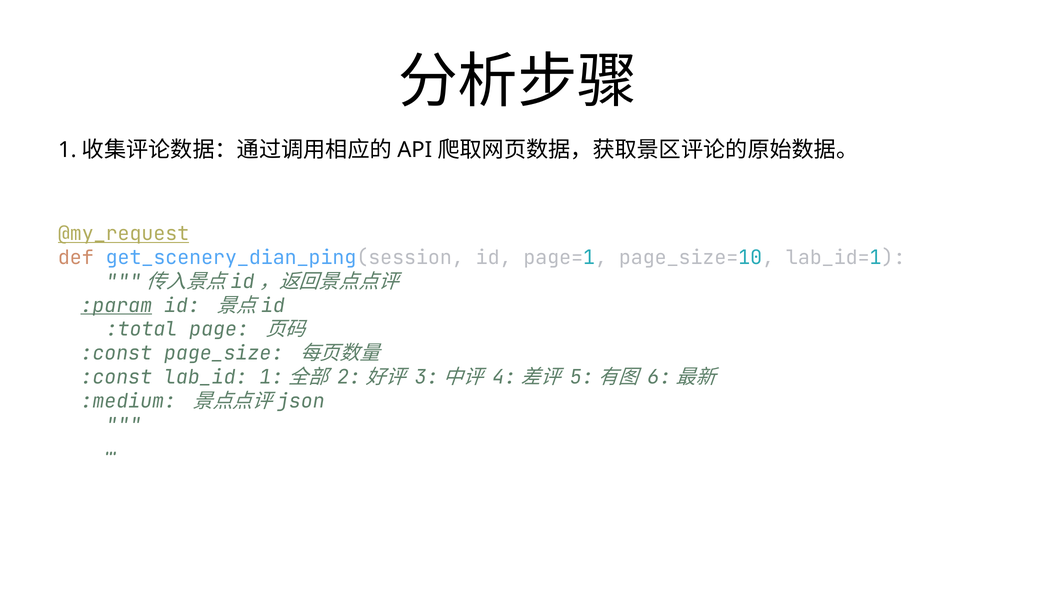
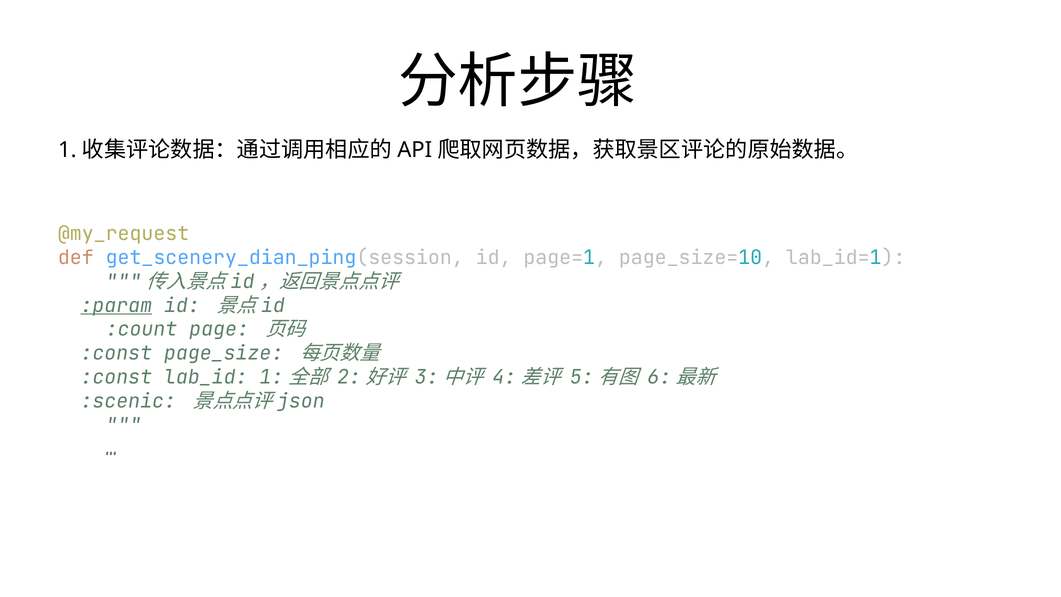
@my_request underline: present -> none (124, 234)
:total: :total -> :count (141, 329)
:medium: :medium -> :scenic (128, 401)
